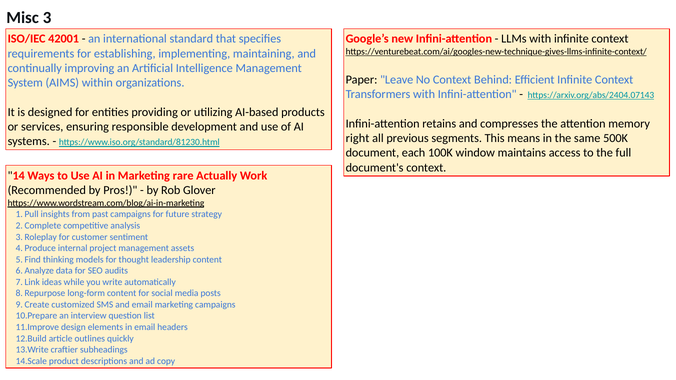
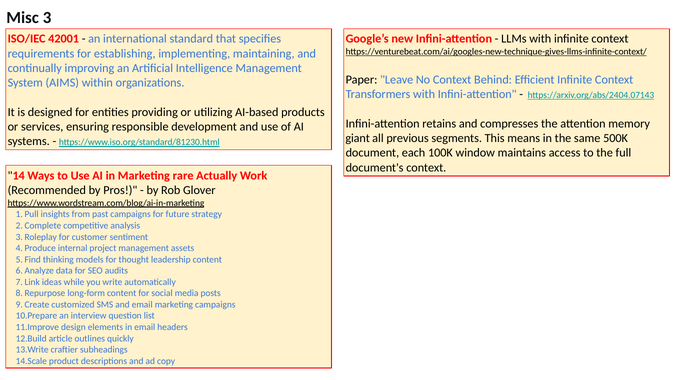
right: right -> giant (358, 138)
